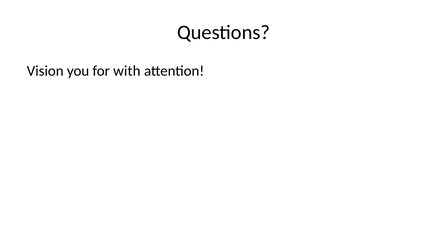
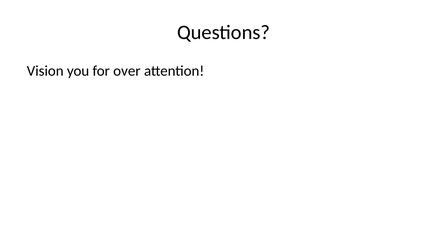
with: with -> over (127, 71)
